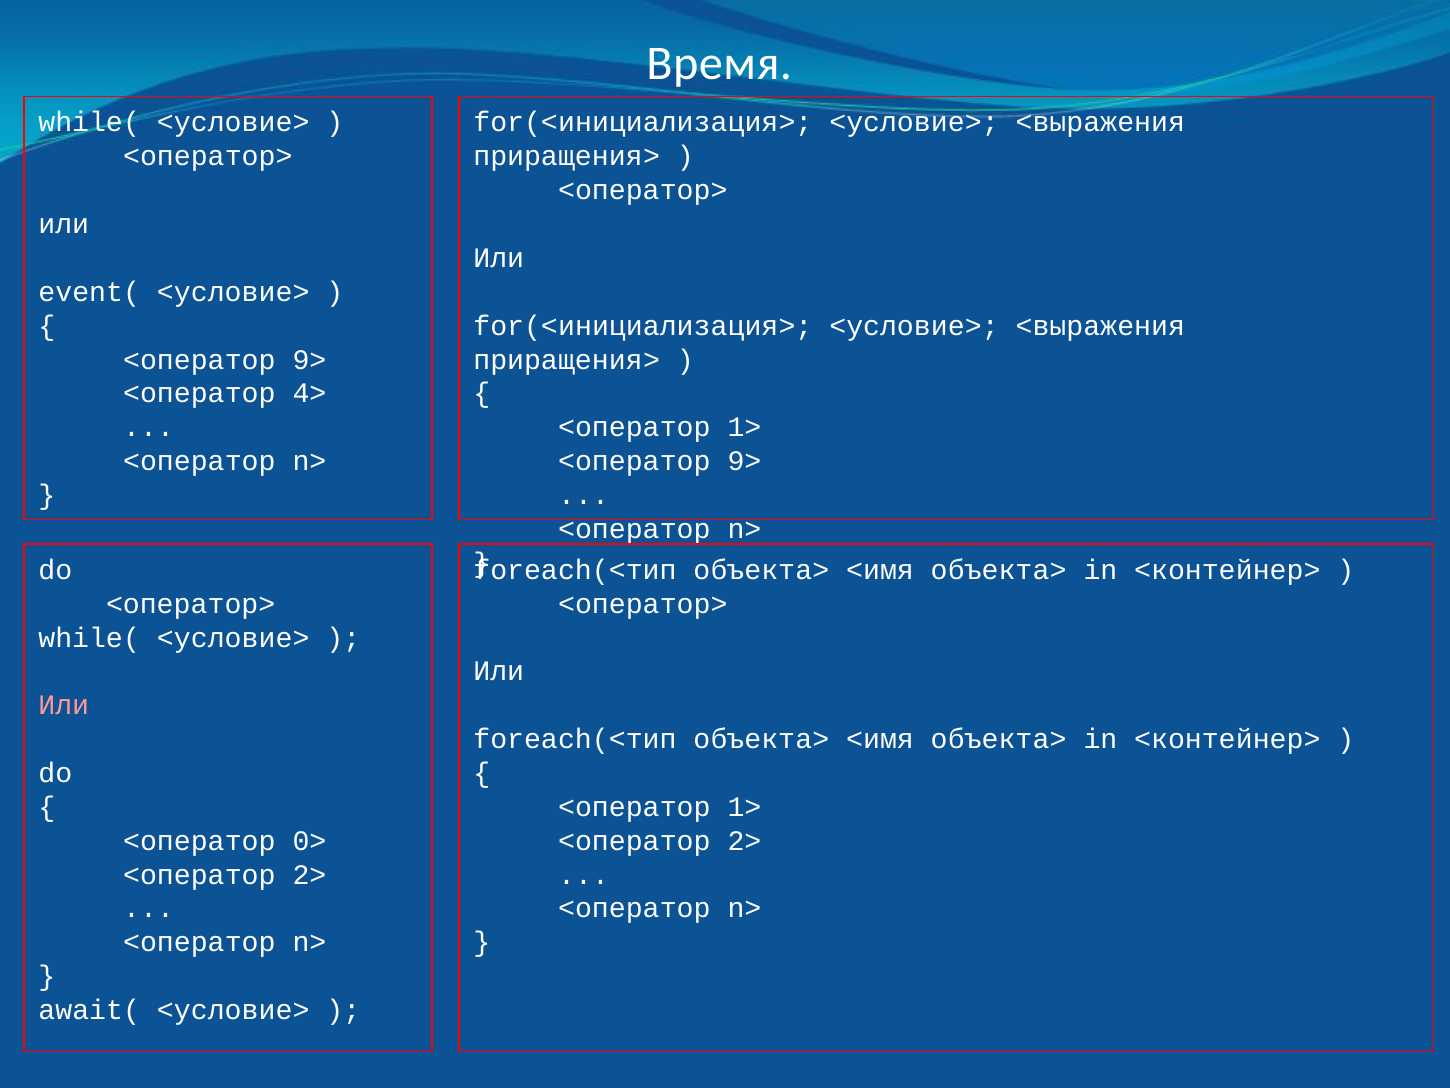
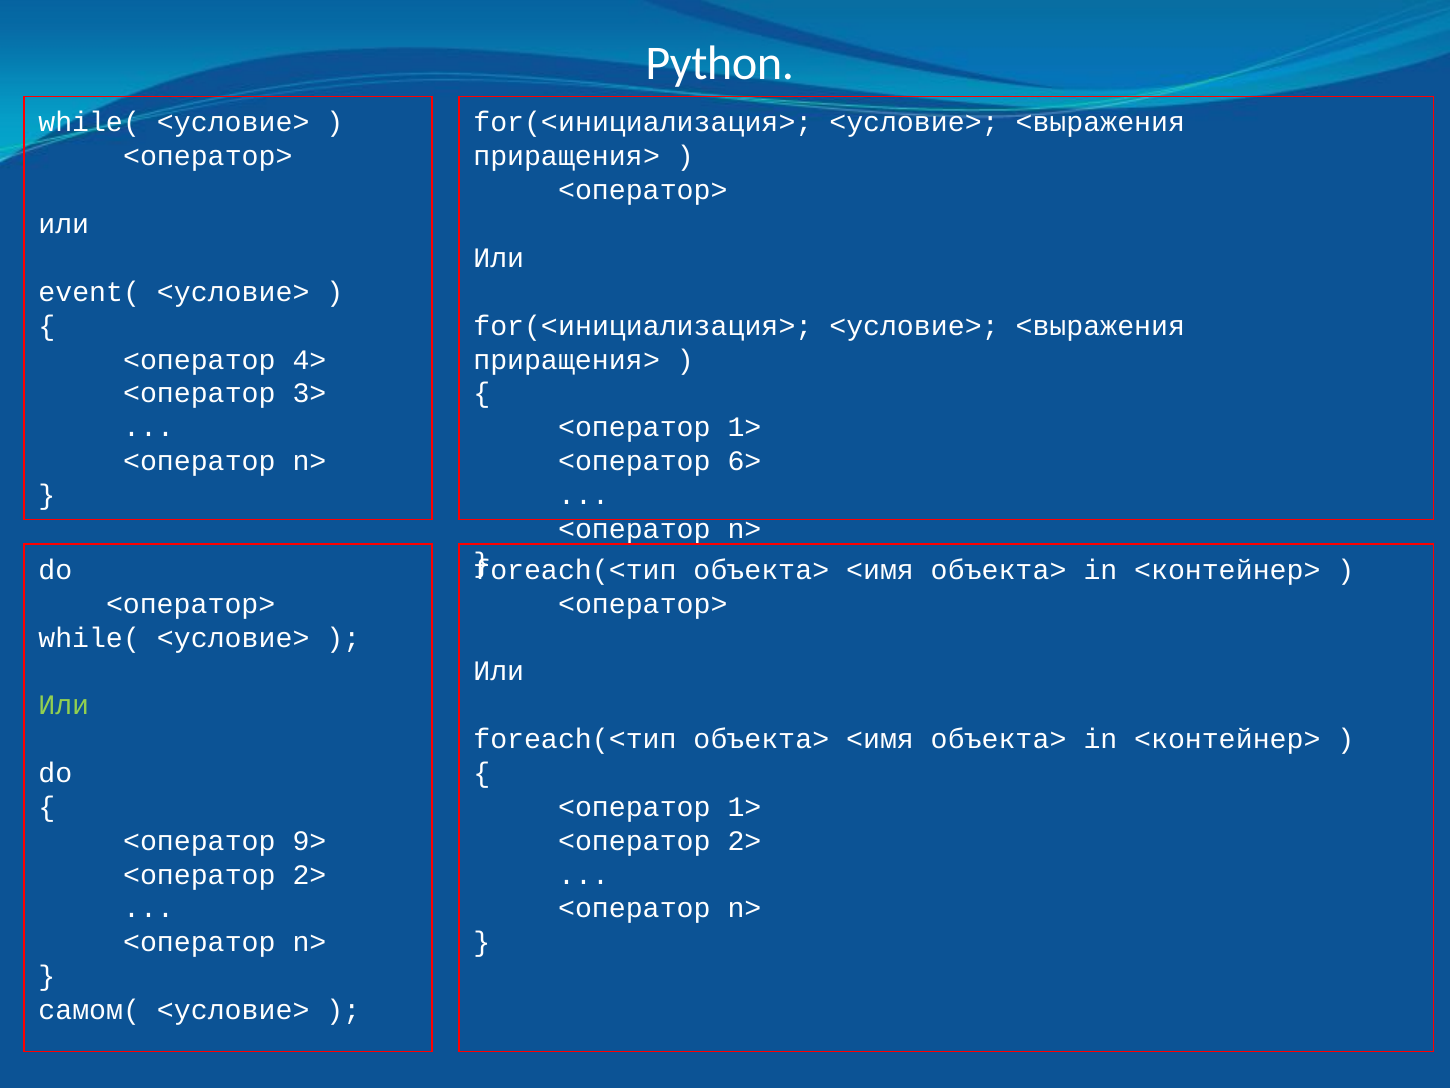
Время: Время -> Python (720, 64)
9>: 9> -> 4> (309, 360)
4>: 4> -> 3> (309, 393)
9>: 9> -> 6> (744, 461)
Или colour: pink -> light green (64, 705)
0>: 0> -> 9> (309, 841)
await(: await( -> самом( (89, 1010)
